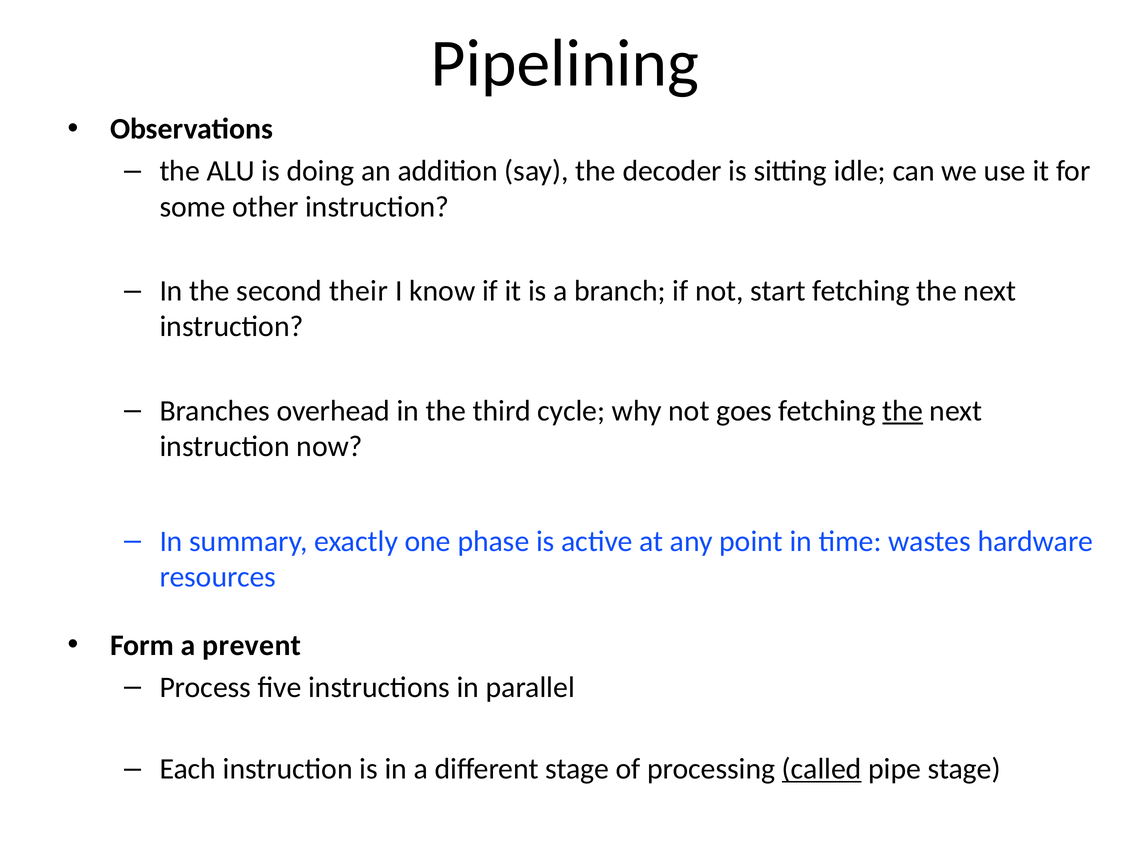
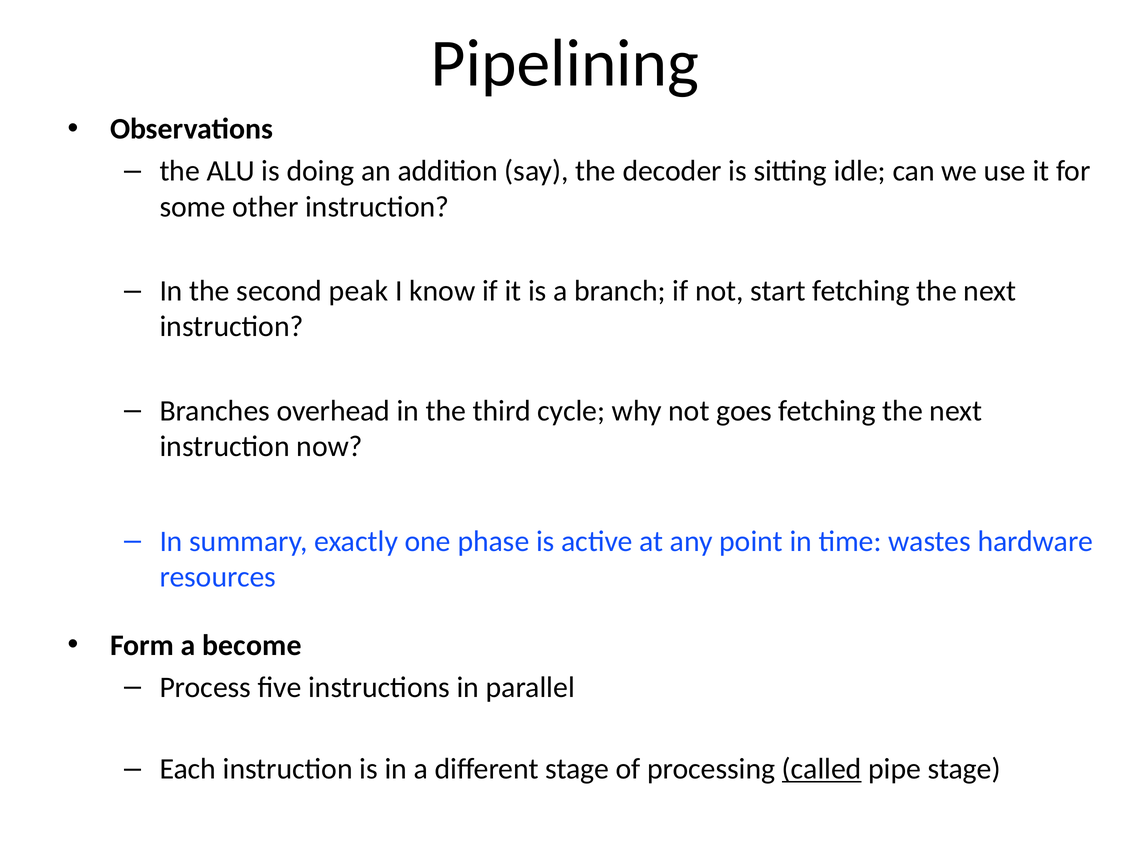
their: their -> peak (359, 291)
the underline: present -> none (903, 411)
prevent: prevent -> become (252, 646)
